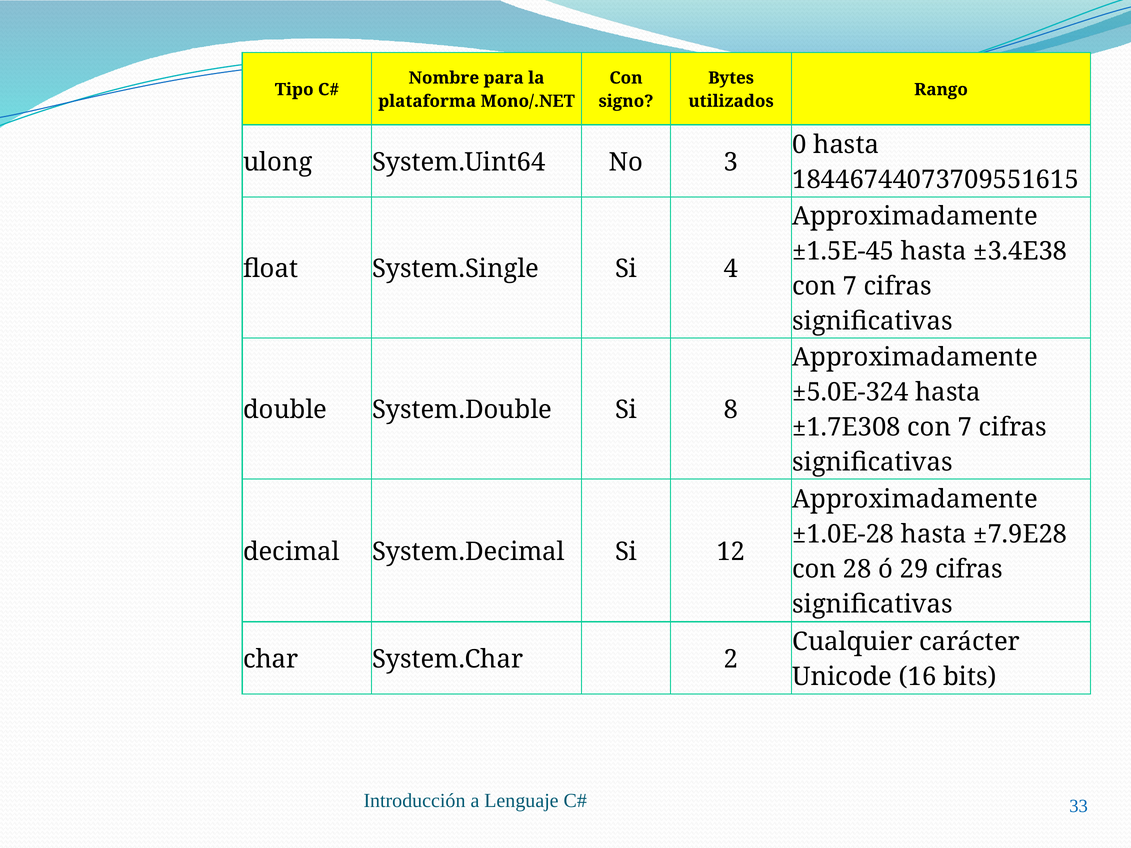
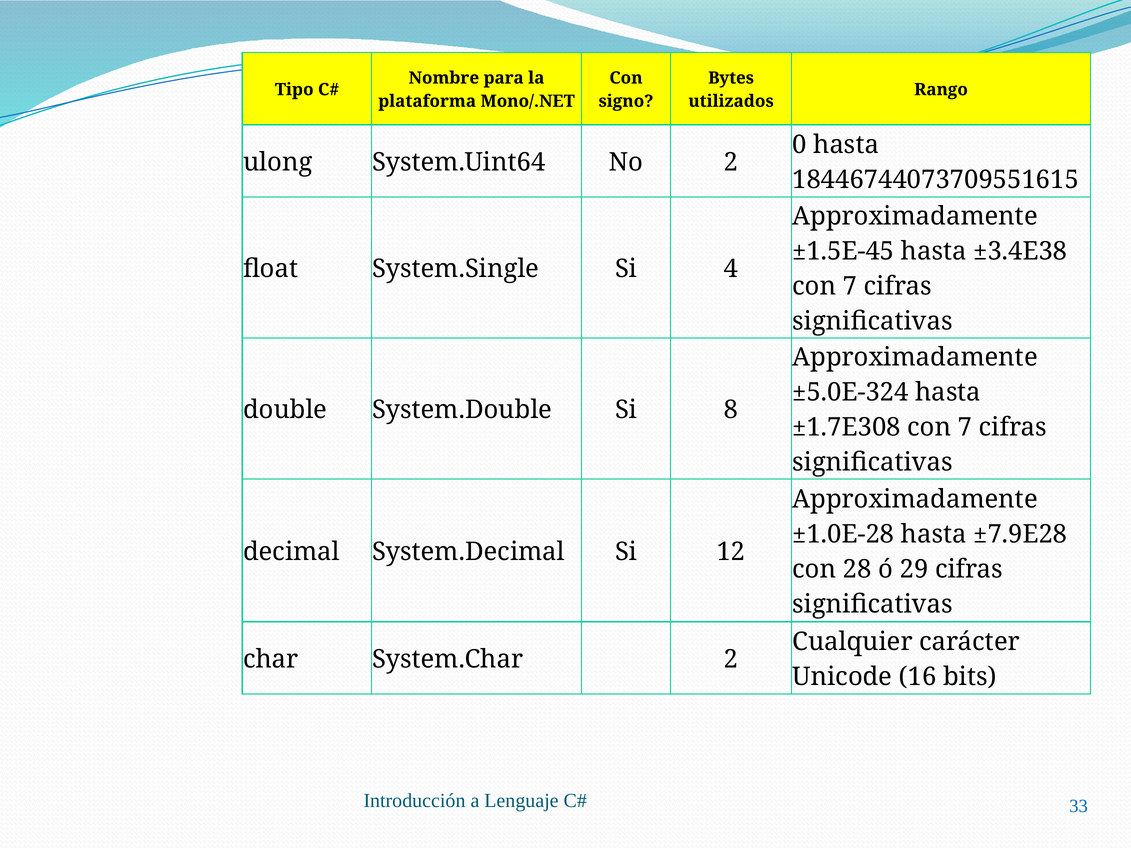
No 3: 3 -> 2 (731, 162)
